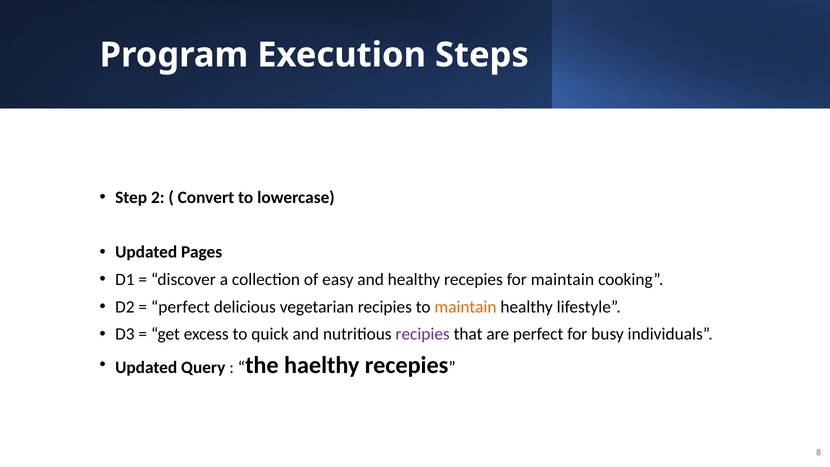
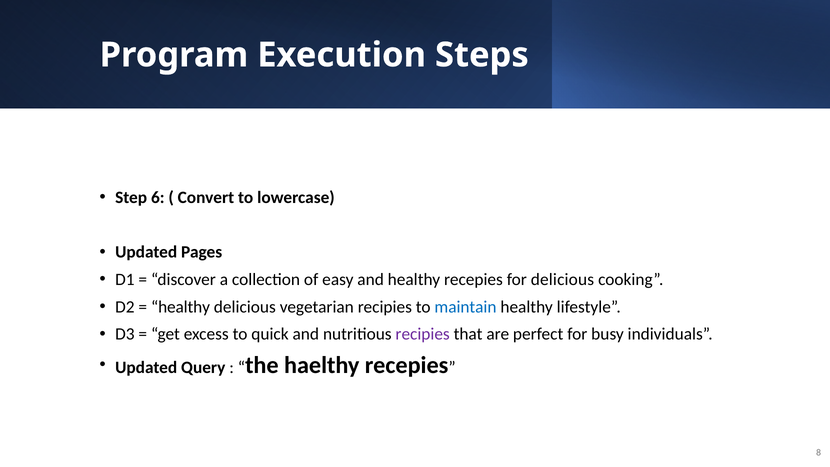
2: 2 -> 6 (158, 197)
for maintain: maintain -> delicious (562, 279)
perfect: perfect -> healthy (181, 307)
maintain colour: orange -> blue (465, 307)
